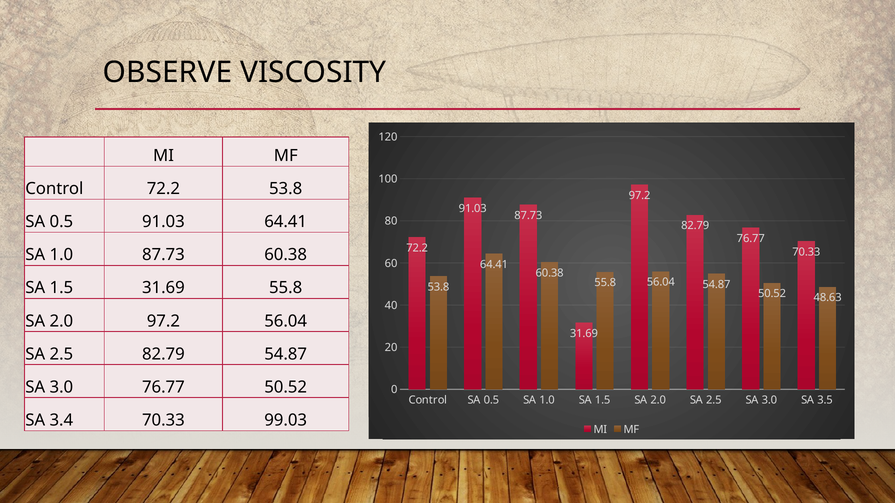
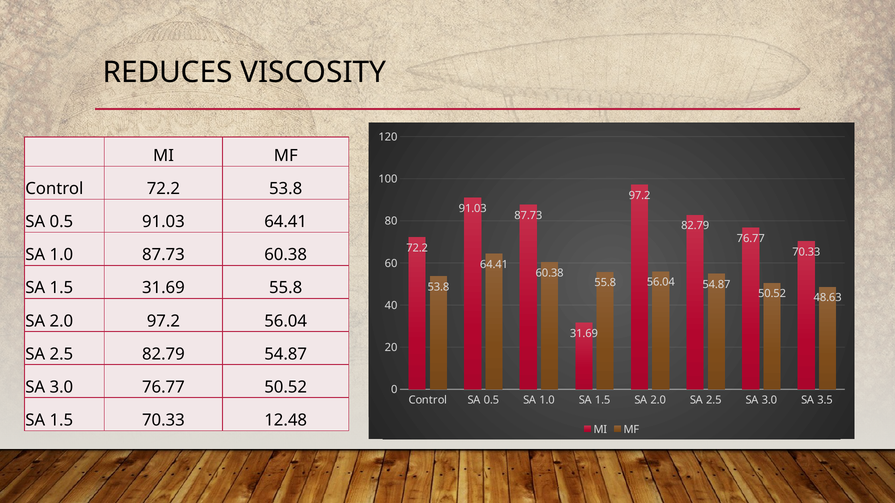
OBSERVE: OBSERVE -> REDUCES (168, 73)
3.4: 3.4 -> 1.5 (61, 421)
99.03: 99.03 -> 12.48 (286, 421)
